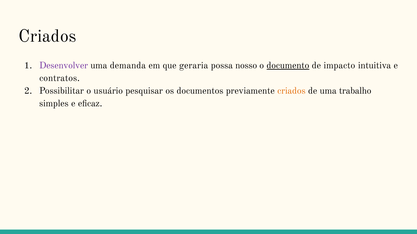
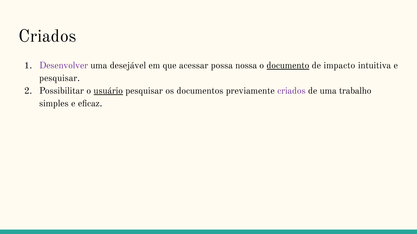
demanda: demanda -> desejável (128, 65)
geraria: geraria -> acessar (194, 65)
nosso: nosso -> nossa (246, 65)
contratos: contratos -> pesquisar (60, 78)
usuário underline: none -> present (108, 91)
criados colour: orange -> purple (291, 91)
